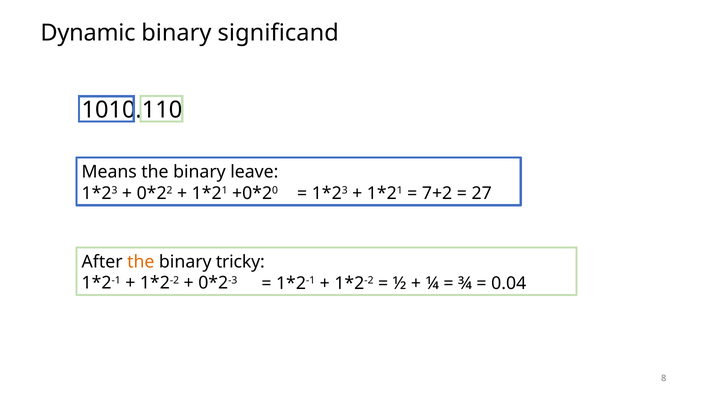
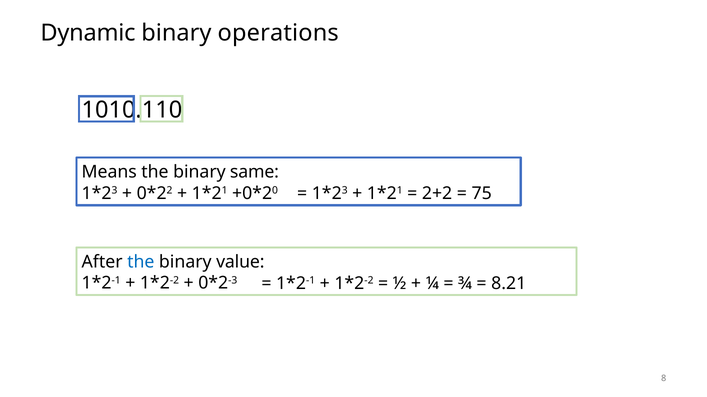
significand: significand -> operations (278, 33)
leave: leave -> same (254, 172)
7+2: 7+2 -> 2+2 (437, 194)
27: 27 -> 75 (482, 194)
the colour: orange -> blue (141, 262)
tricky: tricky -> value (240, 262)
0.04: 0.04 -> 8.21 (509, 284)
